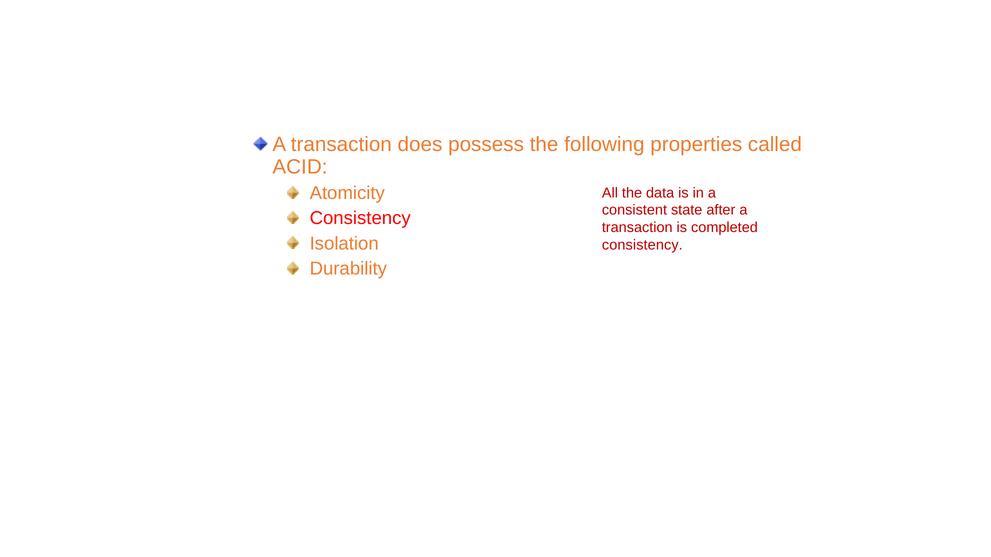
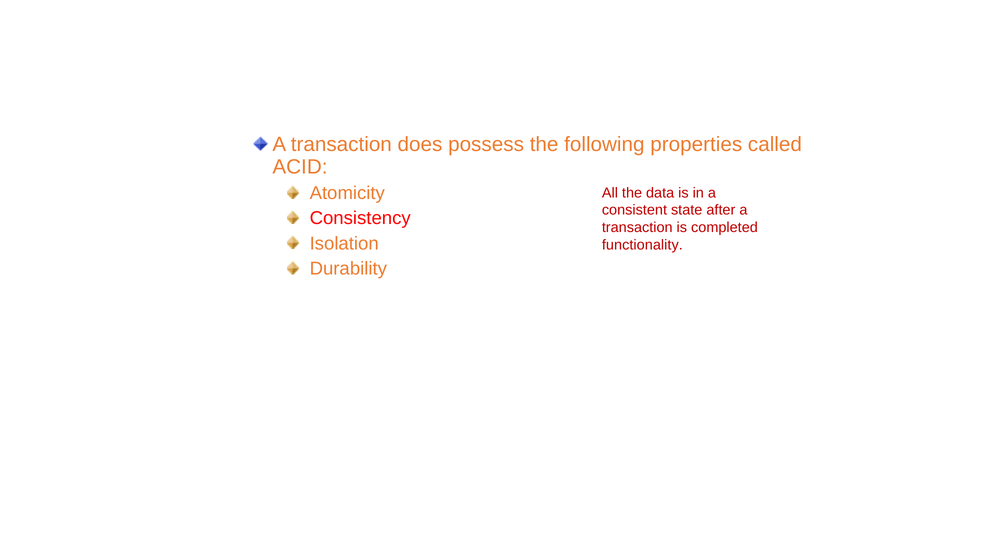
consistency: consistency -> functionality (642, 245)
